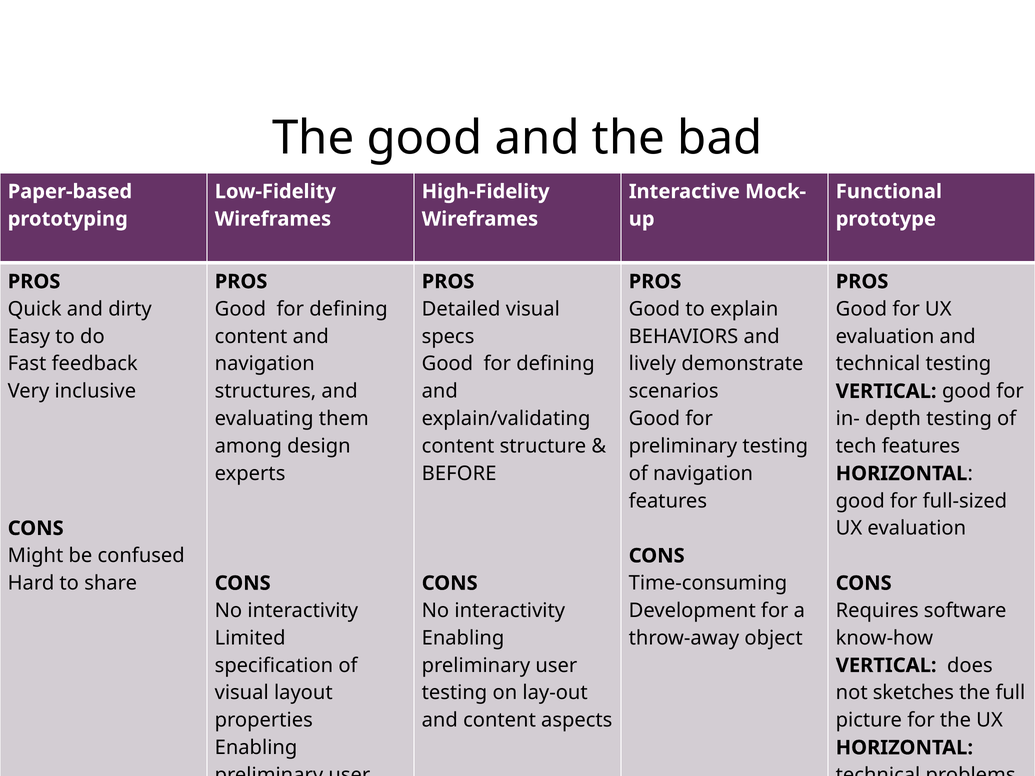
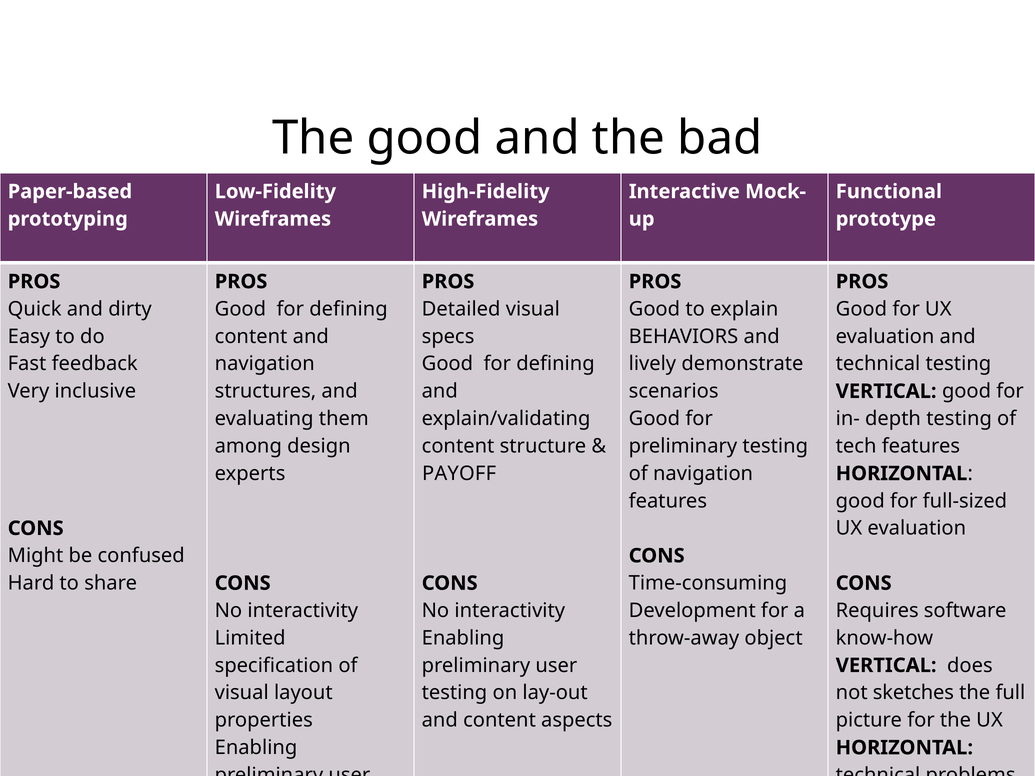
BEFORE: BEFORE -> PAYOFF (459, 474)
